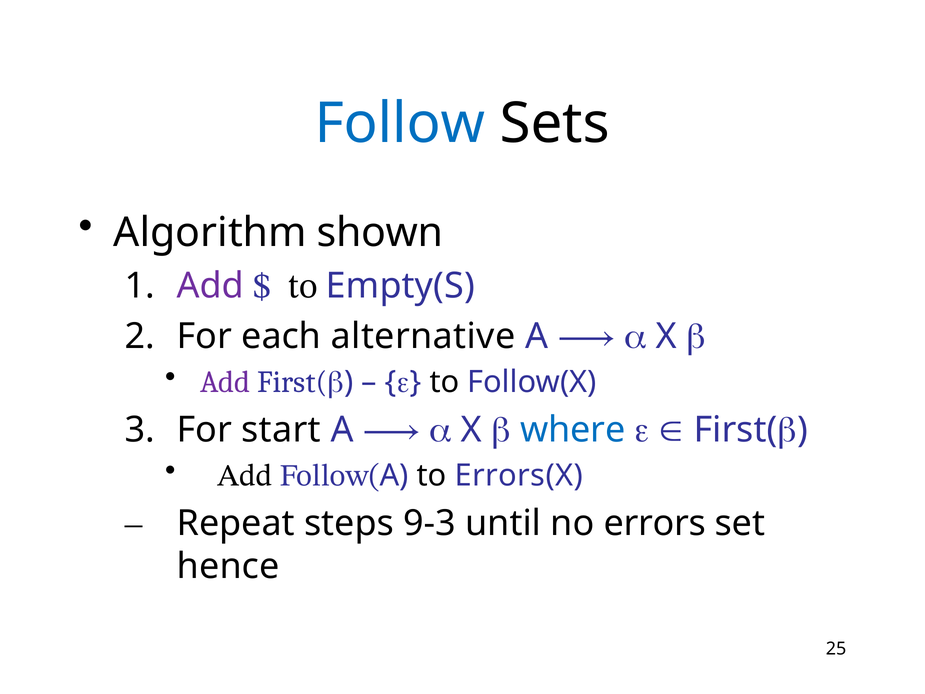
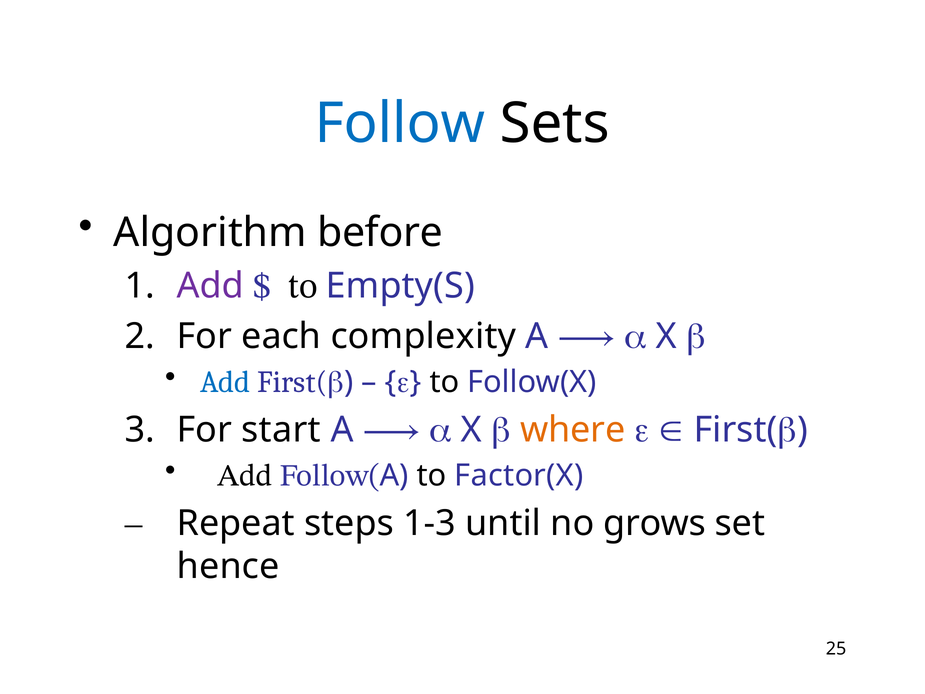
shown: shown -> before (380, 233)
alternative: alternative -> complexity (423, 336)
Add colour: purple -> blue (225, 382)
where colour: blue -> orange (573, 430)
Errors(X: Errors(X -> Factor(X (519, 476)
9-3: 9-3 -> 1-3 (430, 523)
errors: errors -> grows (655, 523)
